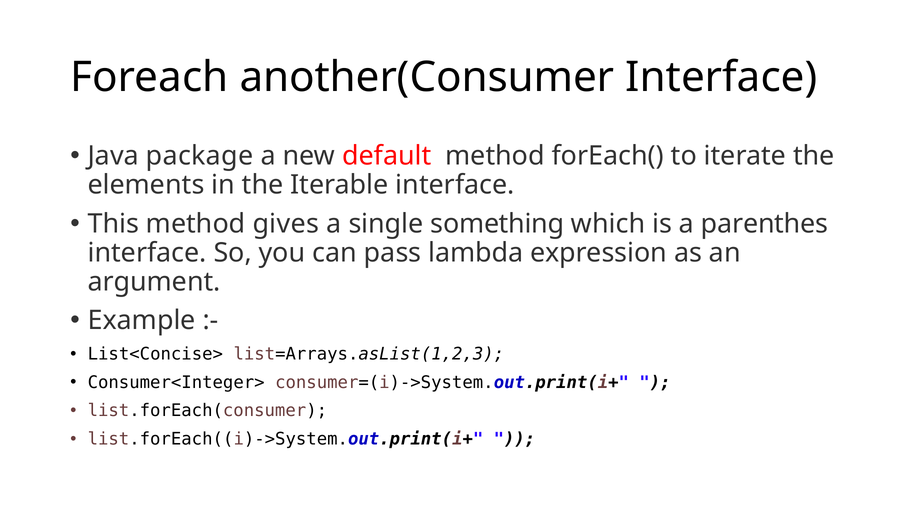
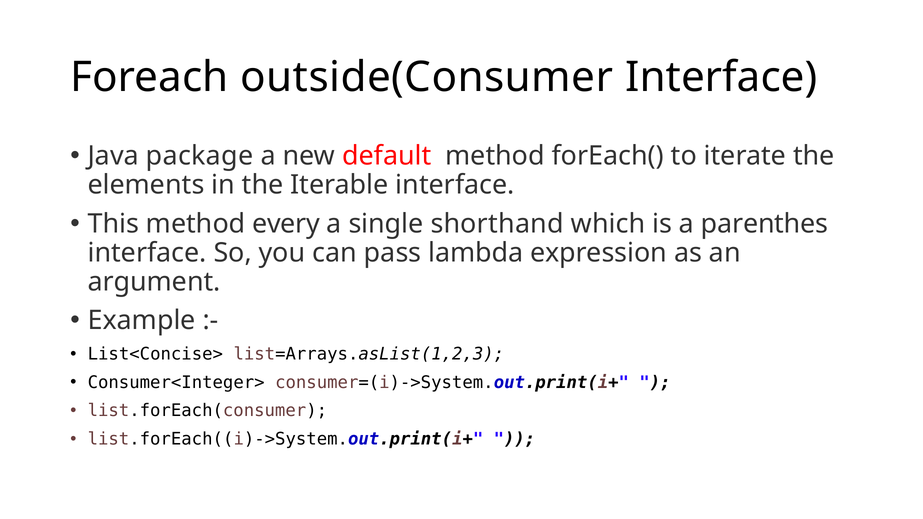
another(Consumer: another(Consumer -> outside(Consumer (427, 78)
gives: gives -> every (286, 224)
something: something -> shorthand (497, 224)
